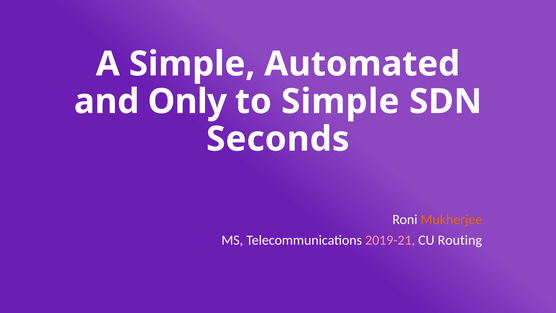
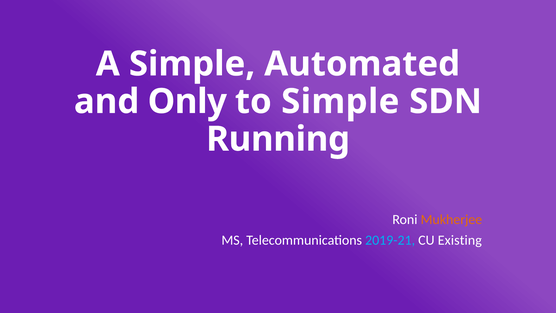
Seconds: Seconds -> Running (278, 139)
2019-21 colour: pink -> light blue (390, 240)
Routing: Routing -> Existing (460, 240)
